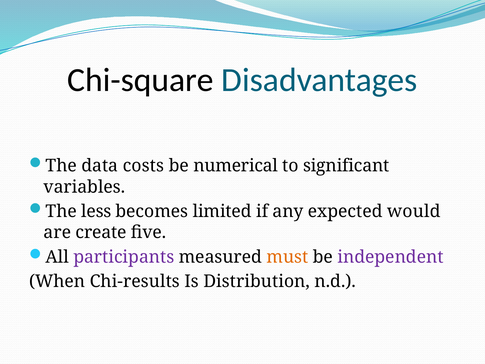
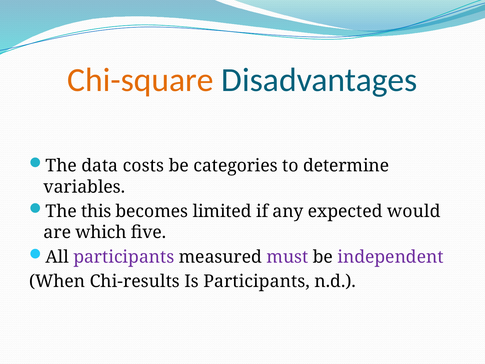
Chi-square colour: black -> orange (140, 80)
numerical: numerical -> categories (236, 166)
significant: significant -> determine (346, 166)
less: less -> this (96, 211)
create: create -> which (101, 232)
must colour: orange -> purple (287, 257)
Is Distribution: Distribution -> Participants (257, 281)
